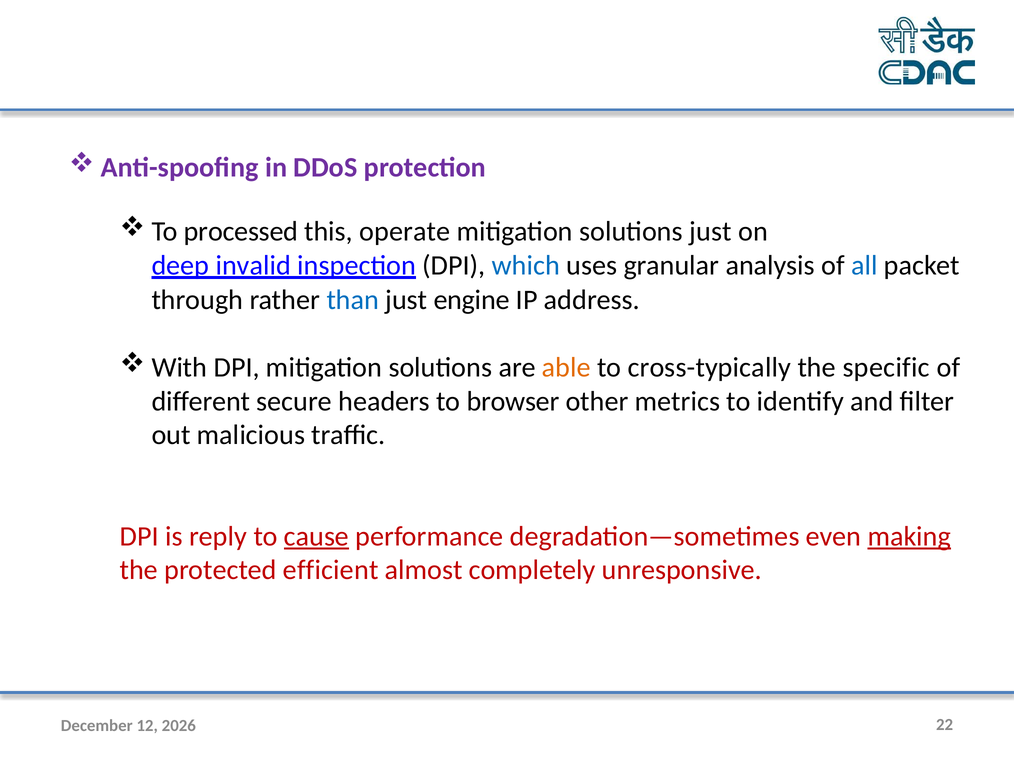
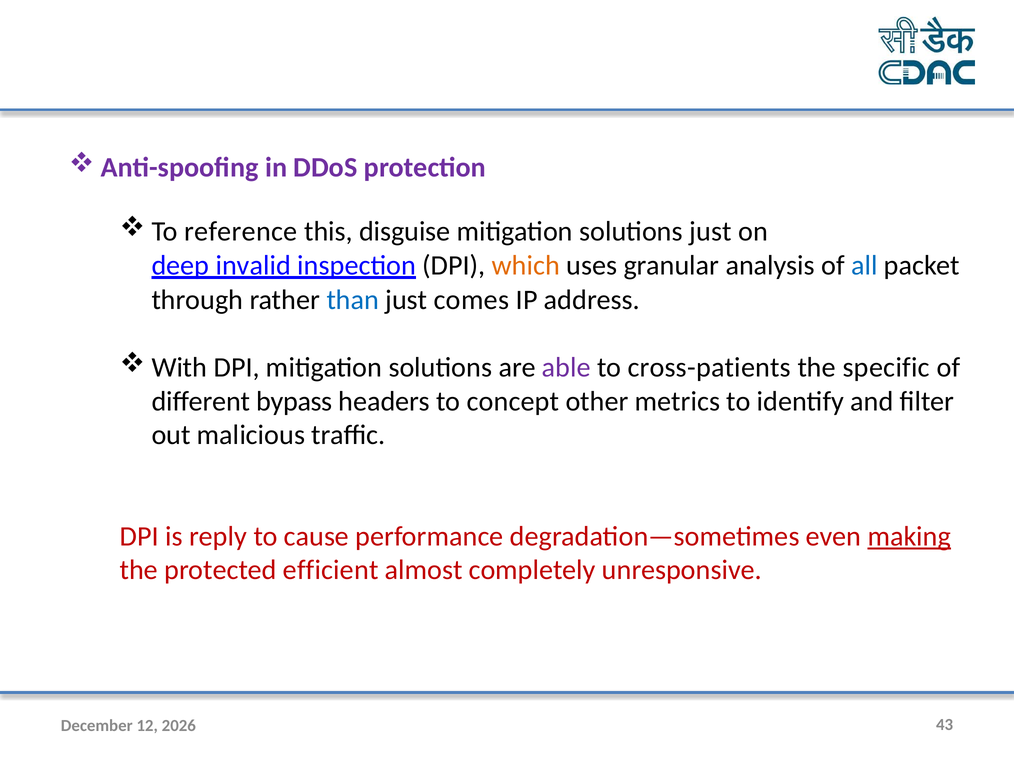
processed: processed -> reference (241, 232)
operate: operate -> disguise (405, 232)
which colour: blue -> orange (526, 266)
engine: engine -> comes (471, 300)
able colour: orange -> purple (566, 368)
cross-typically: cross-typically -> cross-patients (709, 368)
secure: secure -> bypass (294, 401)
browser: browser -> concept (513, 401)
cause underline: present -> none (316, 537)
22: 22 -> 43 (945, 725)
